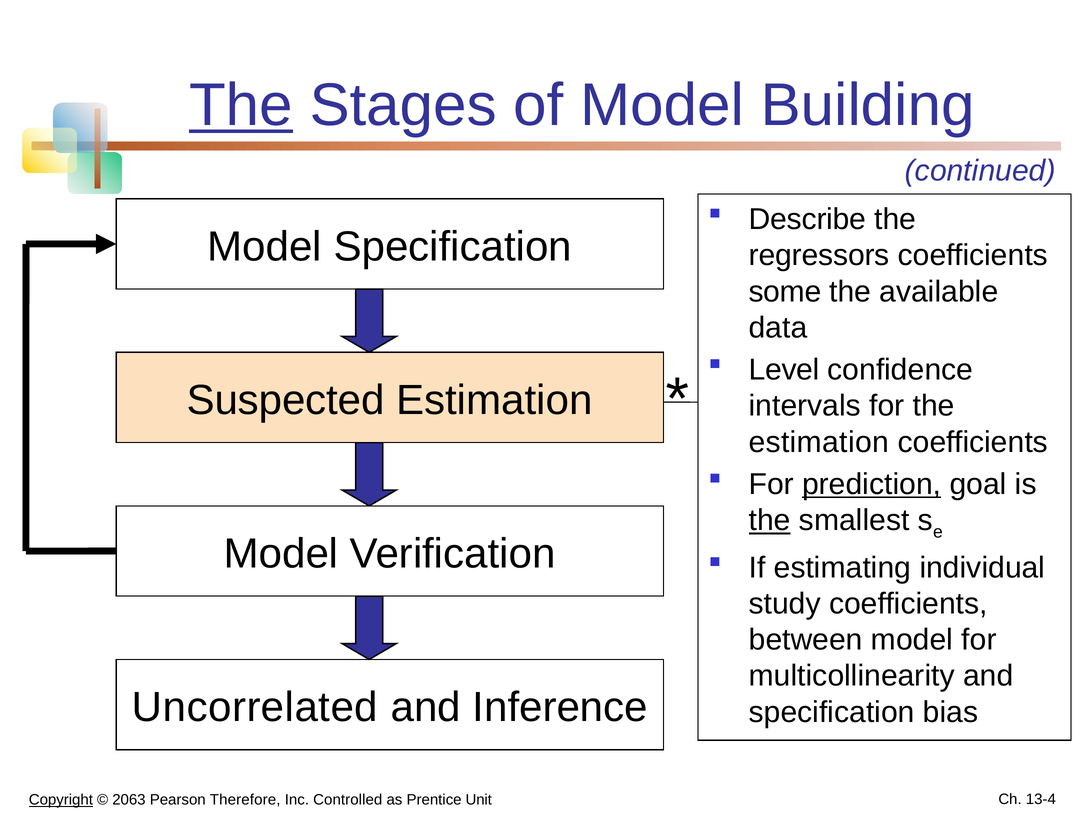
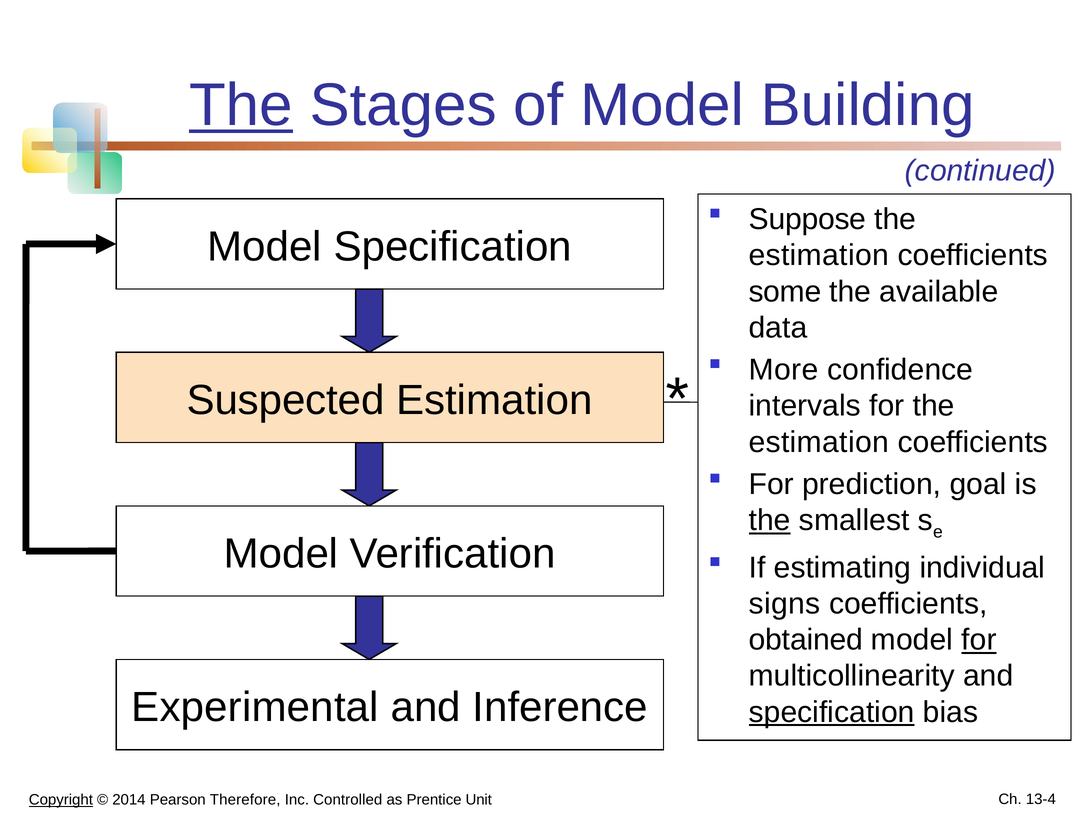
Describe: Describe -> Suppose (807, 219)
regressors: regressors -> estimation (819, 255)
Level: Level -> More (784, 370)
prediction underline: present -> none (872, 484)
study: study -> signs (785, 604)
between: between -> obtained (806, 640)
for underline: none -> present (979, 640)
Uncorrelated: Uncorrelated -> Experimental (255, 708)
specification underline: none -> present (832, 712)
2063: 2063 -> 2014 (129, 800)
